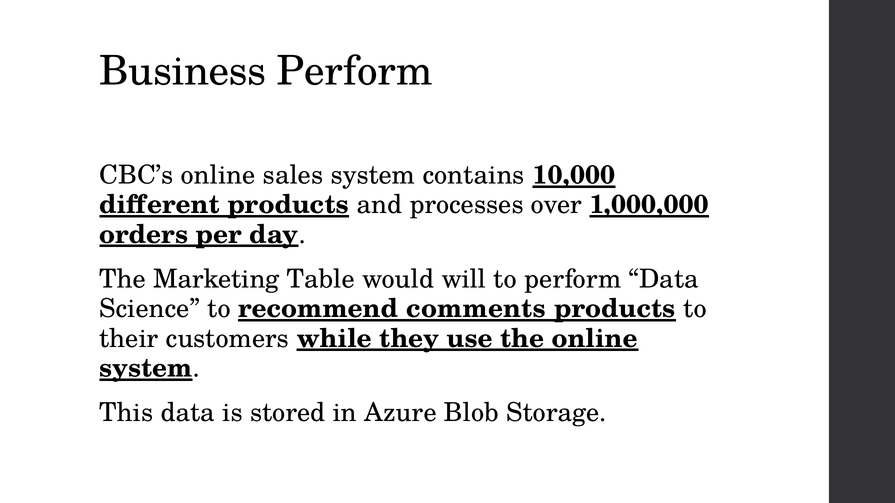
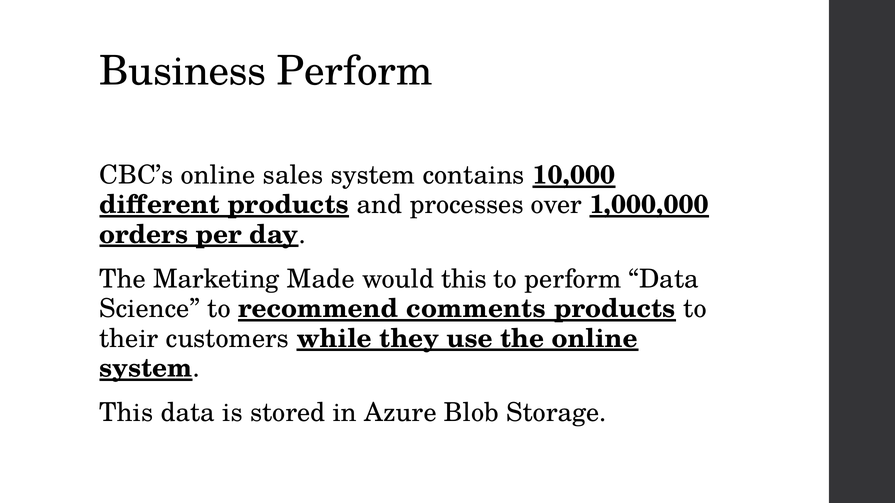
Table: Table -> Made (321, 279)
would will: will -> this (464, 279)
